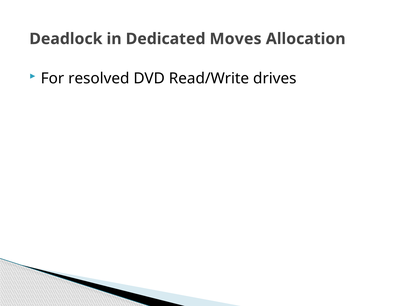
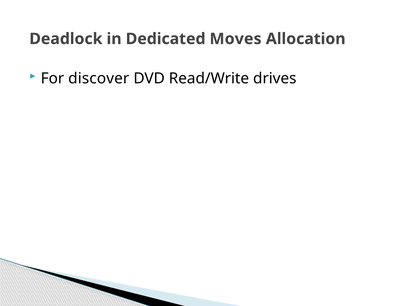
resolved: resolved -> discover (99, 78)
